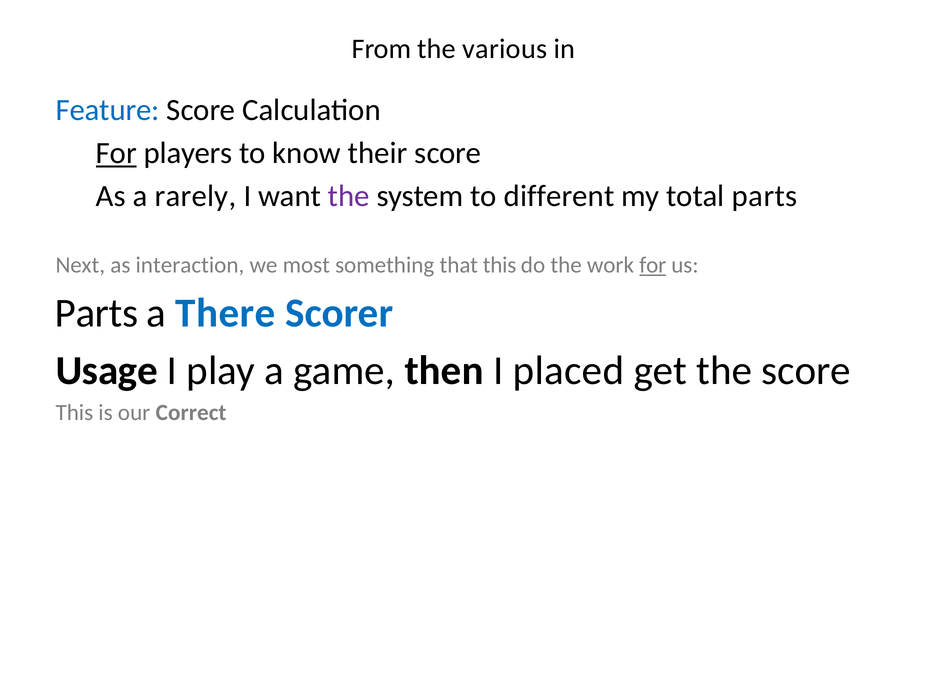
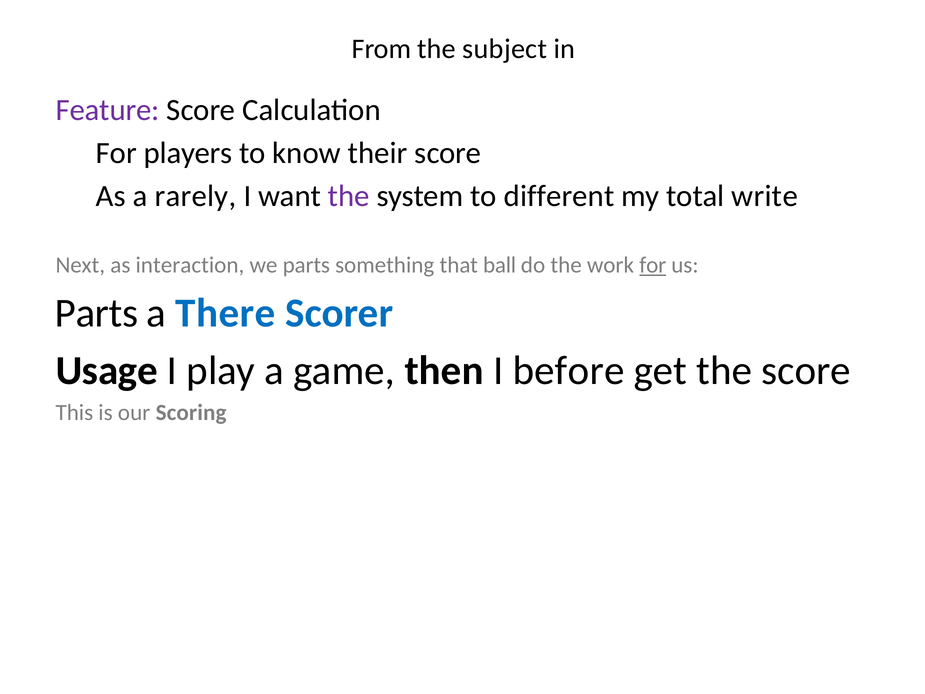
various: various -> subject (505, 49)
Feature colour: blue -> purple (108, 110)
For underline: present -> none (116, 153)
total parts: parts -> write (765, 196)
we most: most -> parts (306, 265)
that this: this -> ball (500, 265)
placed: placed -> before (569, 371)
Correct: Correct -> Scoring (191, 413)
